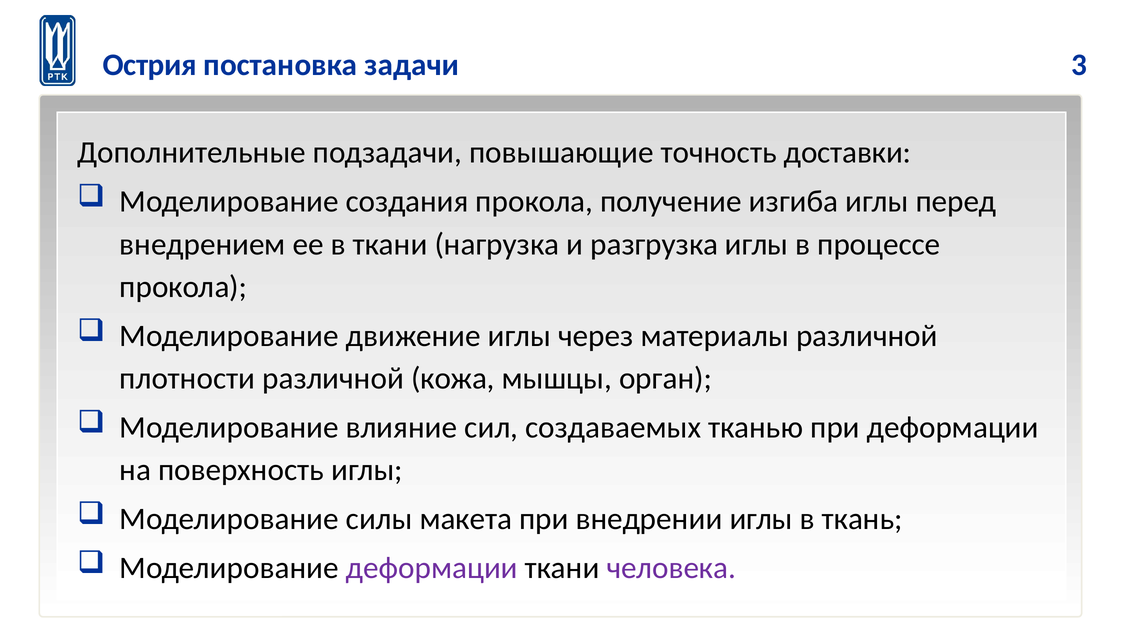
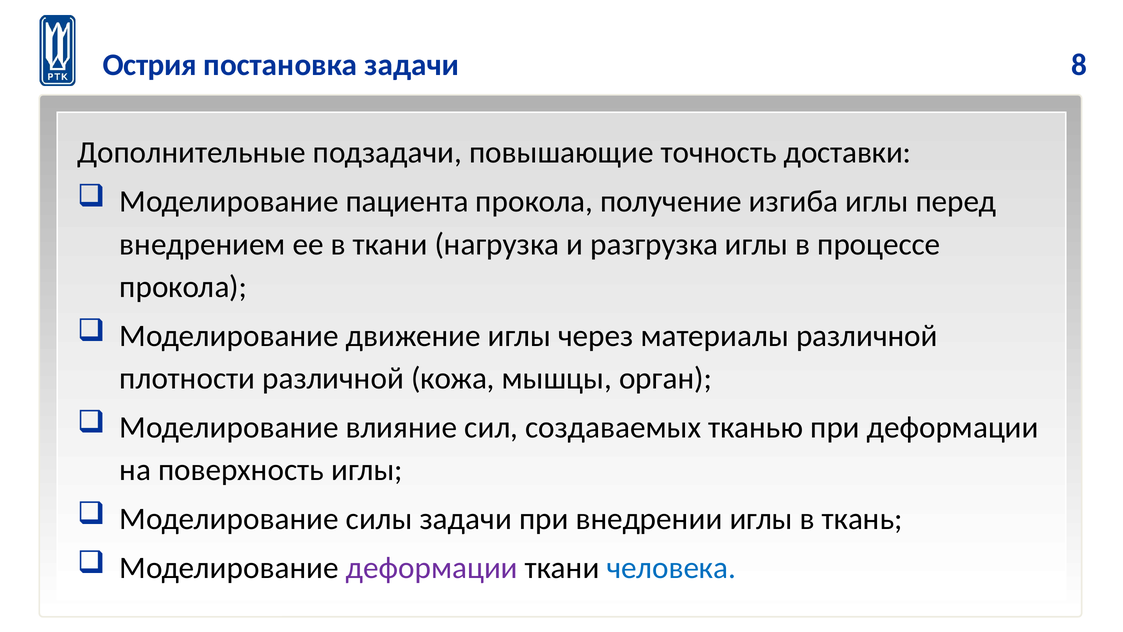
3: 3 -> 8 (1079, 65)
создания: создания -> пациента (407, 201)
силы макета: макета -> задачи (466, 519)
человека colour: purple -> blue (671, 568)
